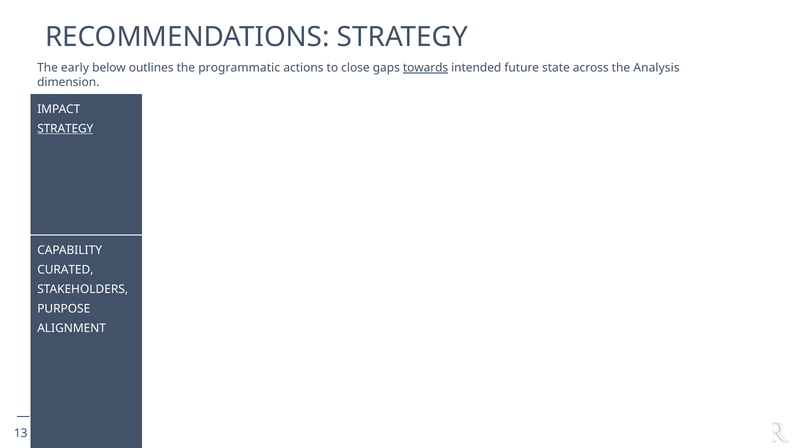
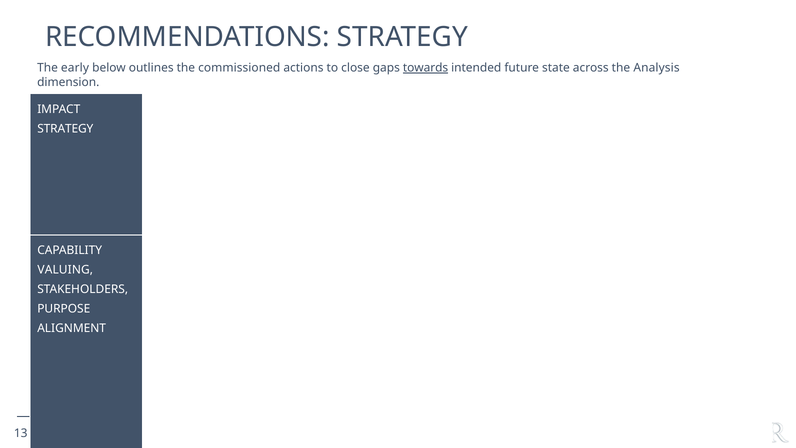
programmatic: programmatic -> commissioned (239, 68)
STRATEGY underline: present -> none (65, 129)
CURATED: CURATED -> VALUING (65, 270)
